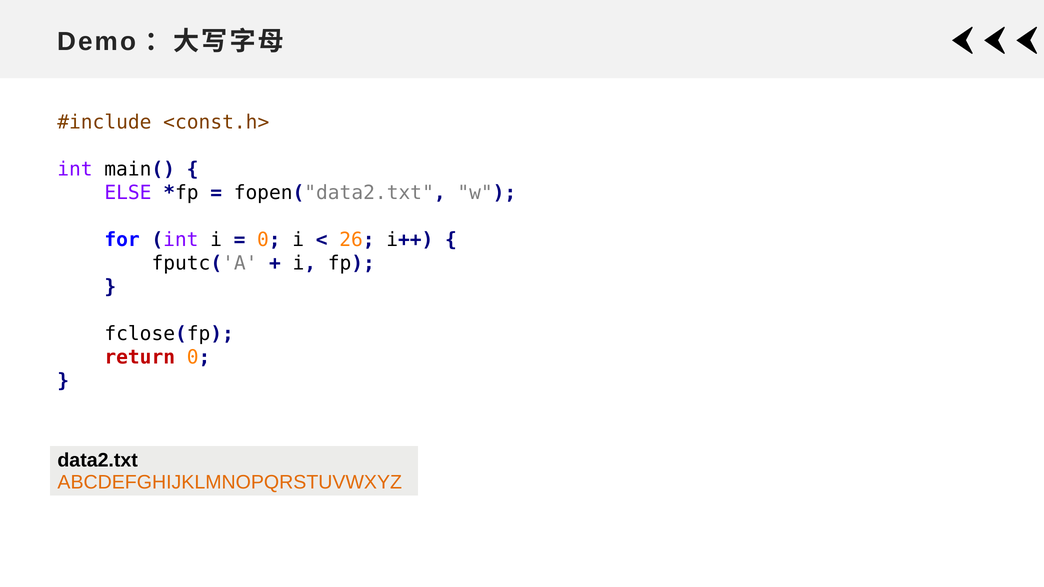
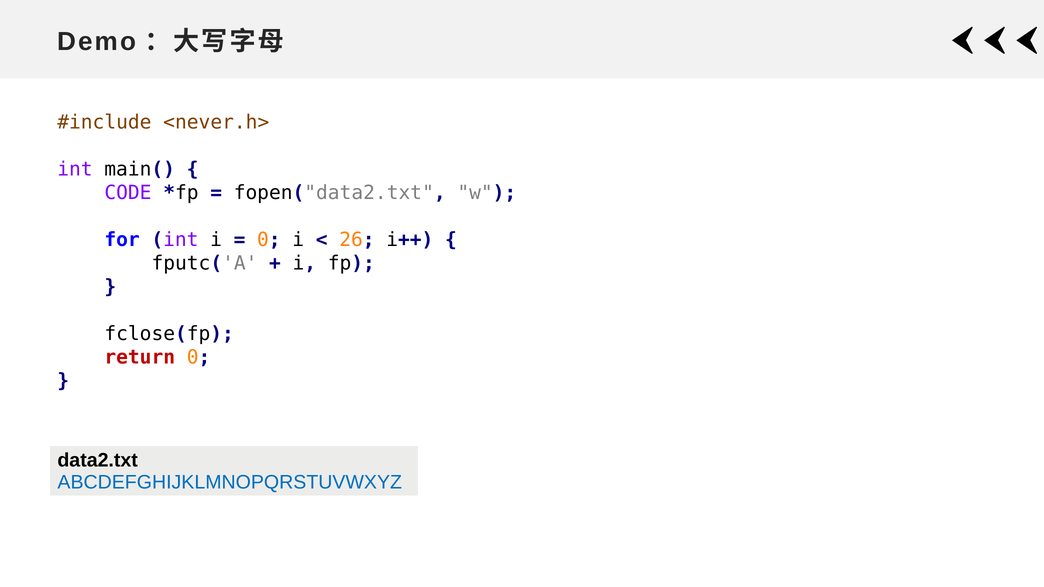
<const.h>: <const.h> -> <never.h> (216, 123)
ELSE: ELSE -> CODE (128, 193)
ABCDEFGHIJKLMNOPQRSTUVWXYZ colour: orange -> blue (230, 483)
